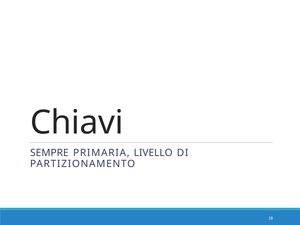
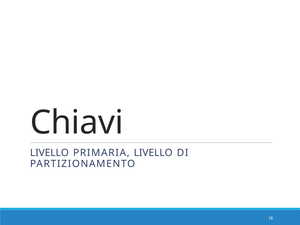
SEMPRE: SEMPRE -> LIVELLO (49, 153)
